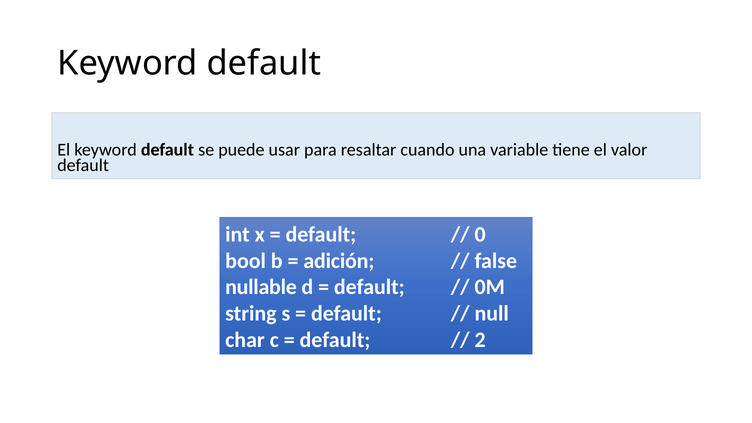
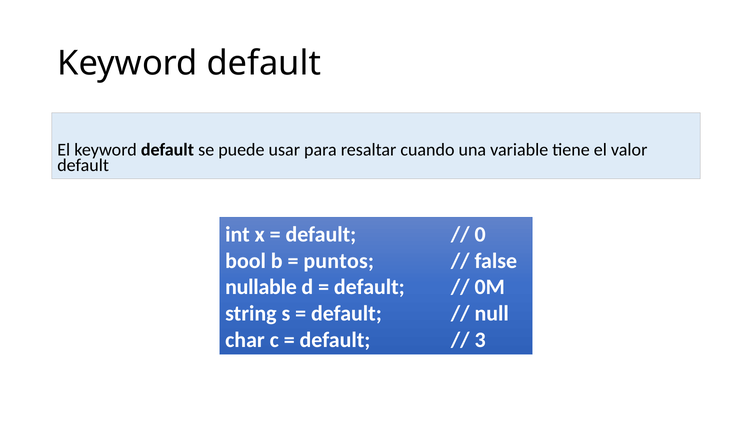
adición: adición -> puntos (339, 261)
2: 2 -> 3 (480, 340)
